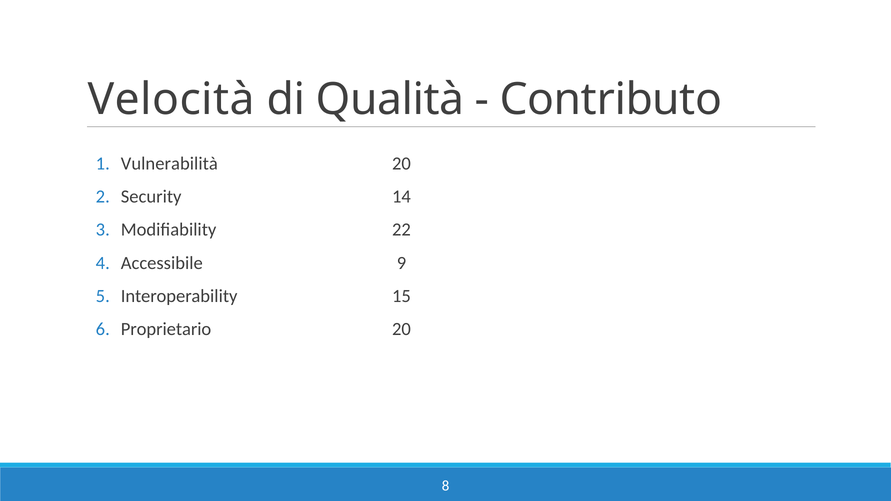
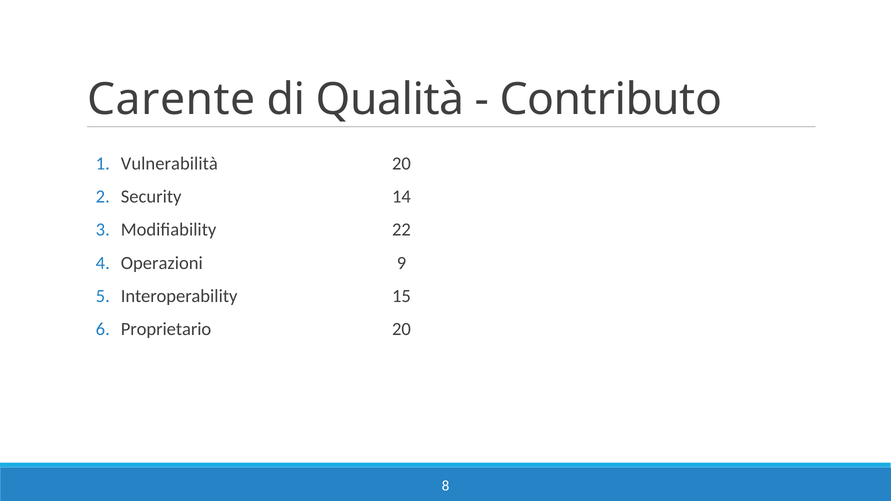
Velocità: Velocità -> Carente (171, 100)
Accessibile: Accessibile -> Operazioni (162, 263)
